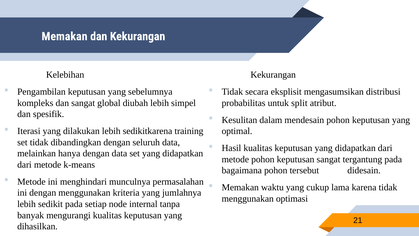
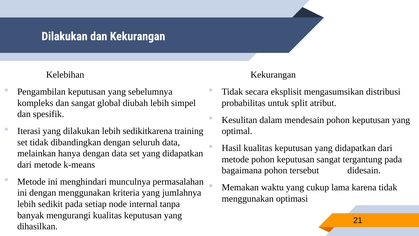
Memakan: Memakan -> Dilakukan (65, 36)
